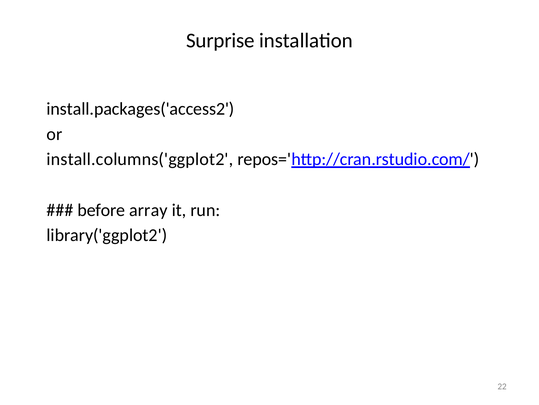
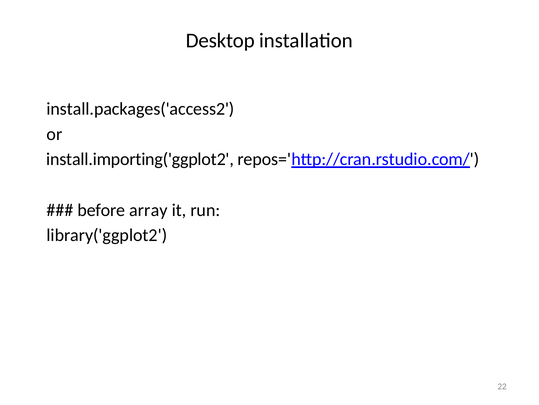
Surprise: Surprise -> Desktop (220, 40)
install.columns('ggplot2: install.columns('ggplot2 -> install.importing('ggplot2 (140, 159)
